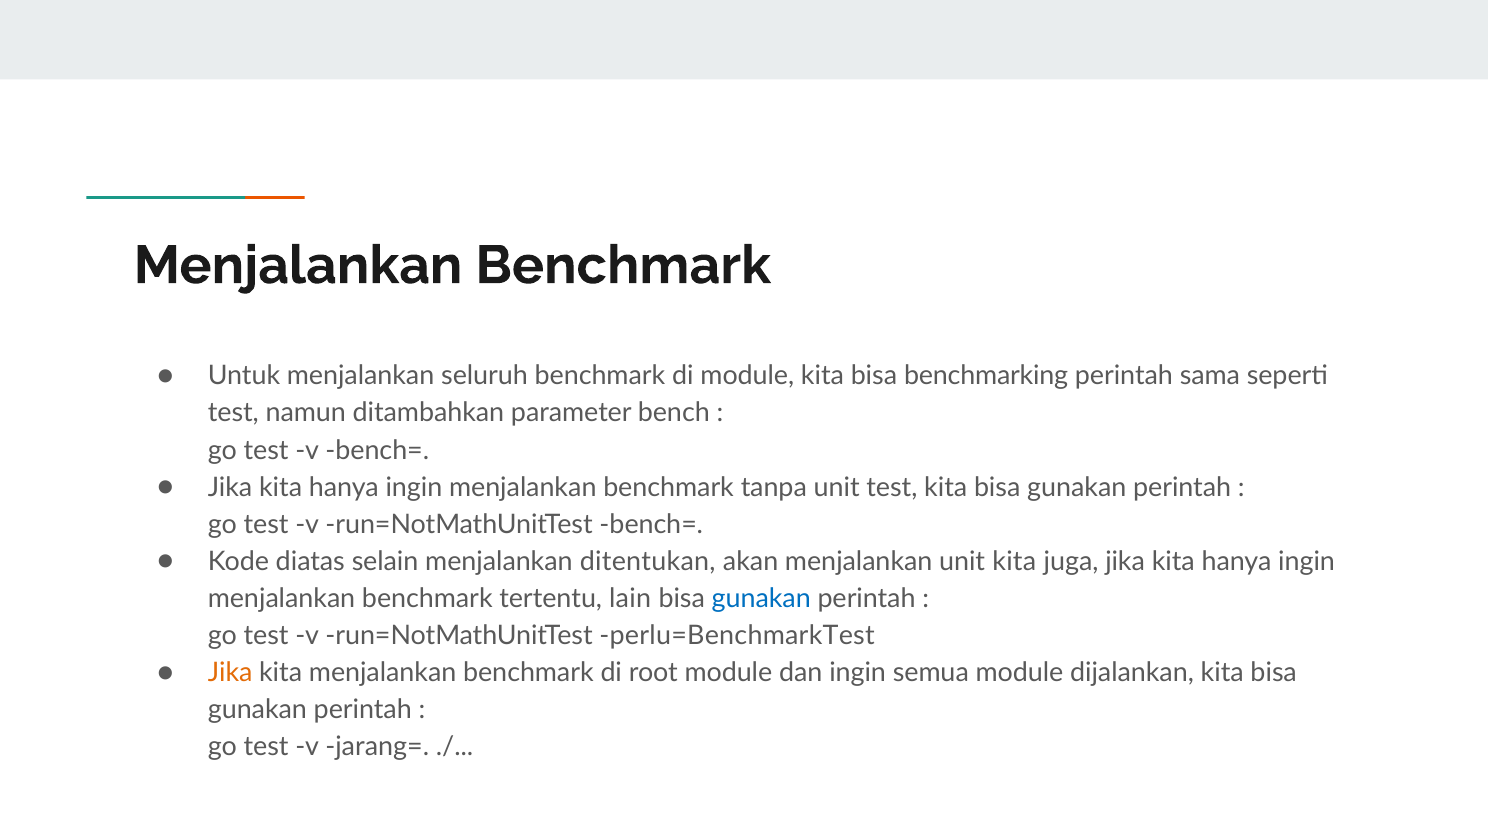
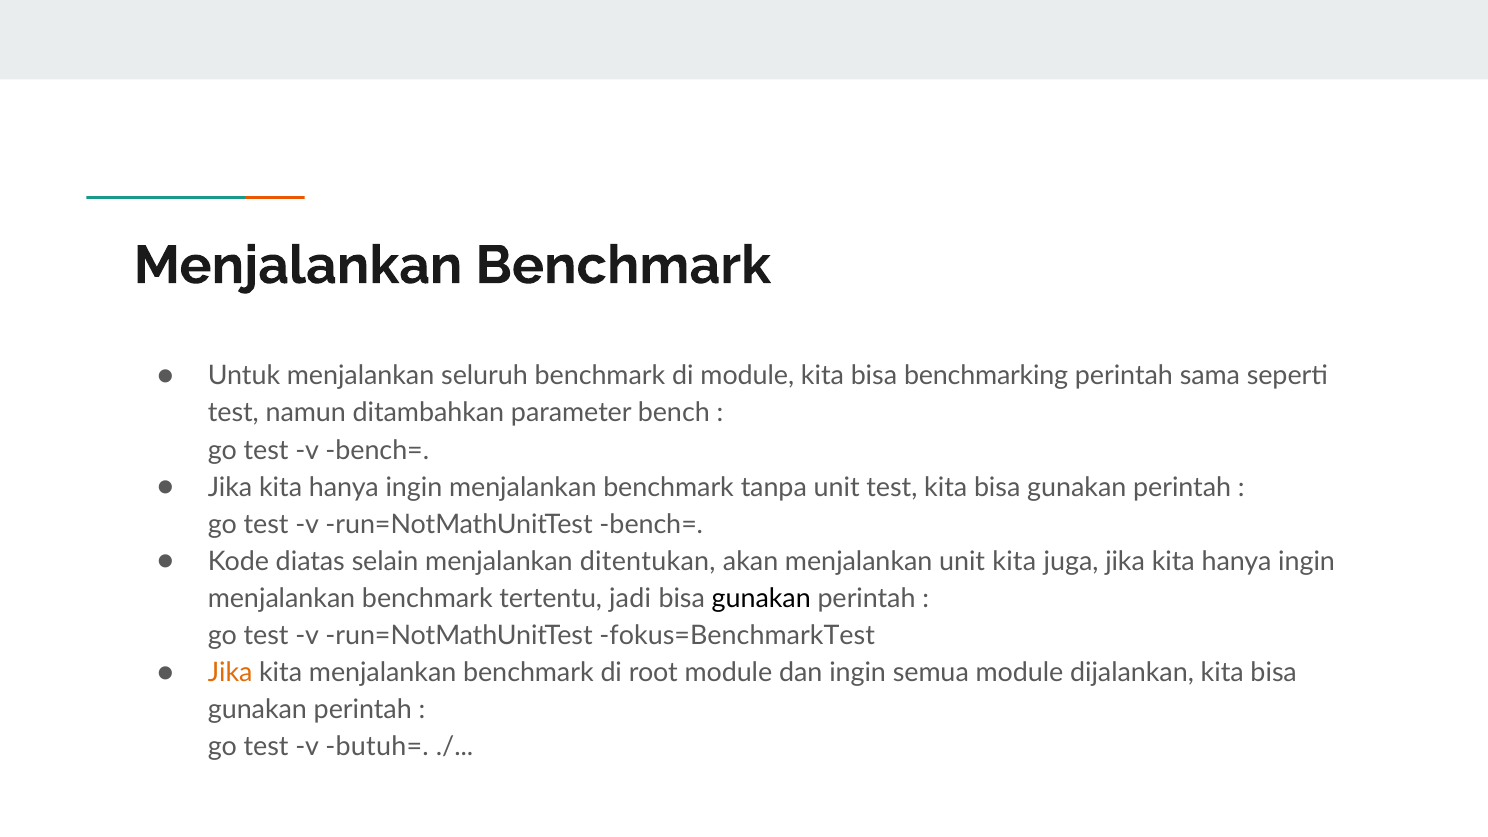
lain: lain -> jadi (630, 599)
gunakan colour: blue -> black (761, 599)
perlu=BenchmarkTest: perlu=BenchmarkTest -> fokus=BenchmarkTest (737, 636)
jarang=: jarang= -> butuh= (377, 747)
